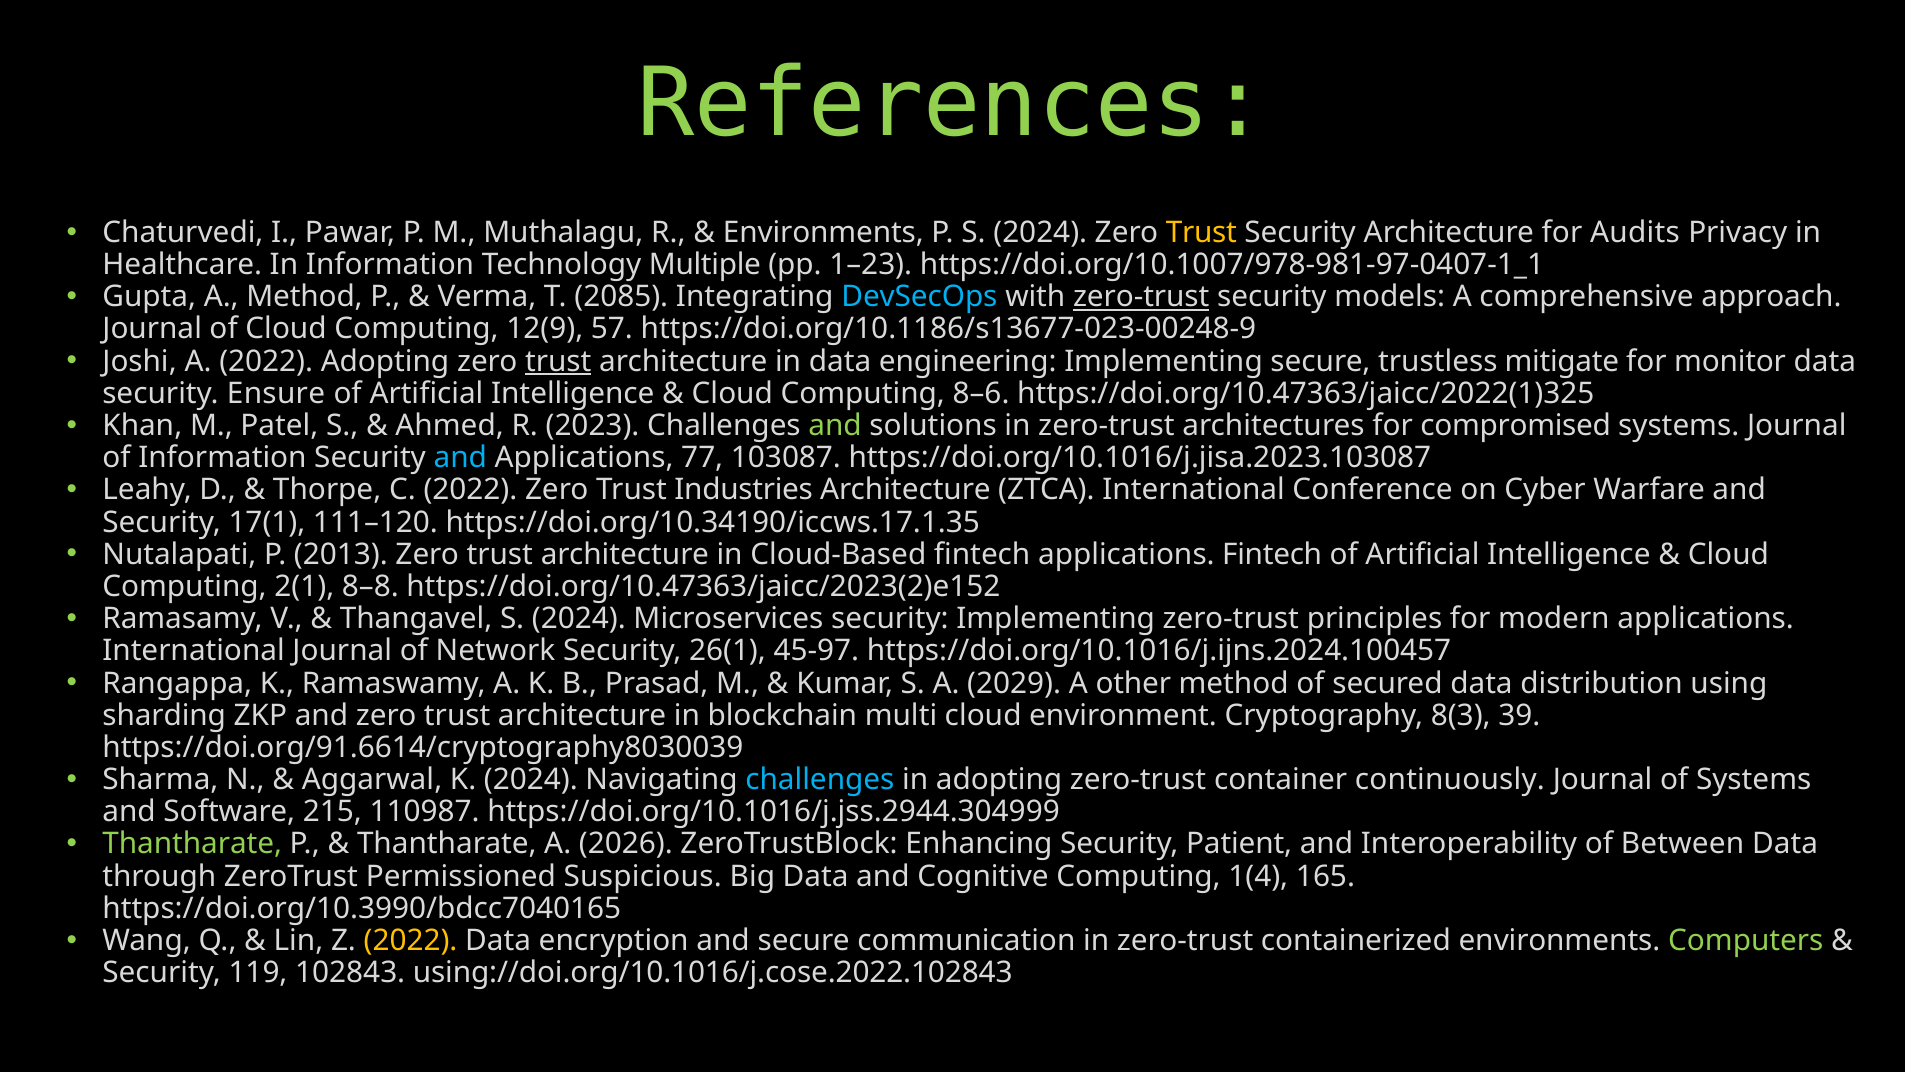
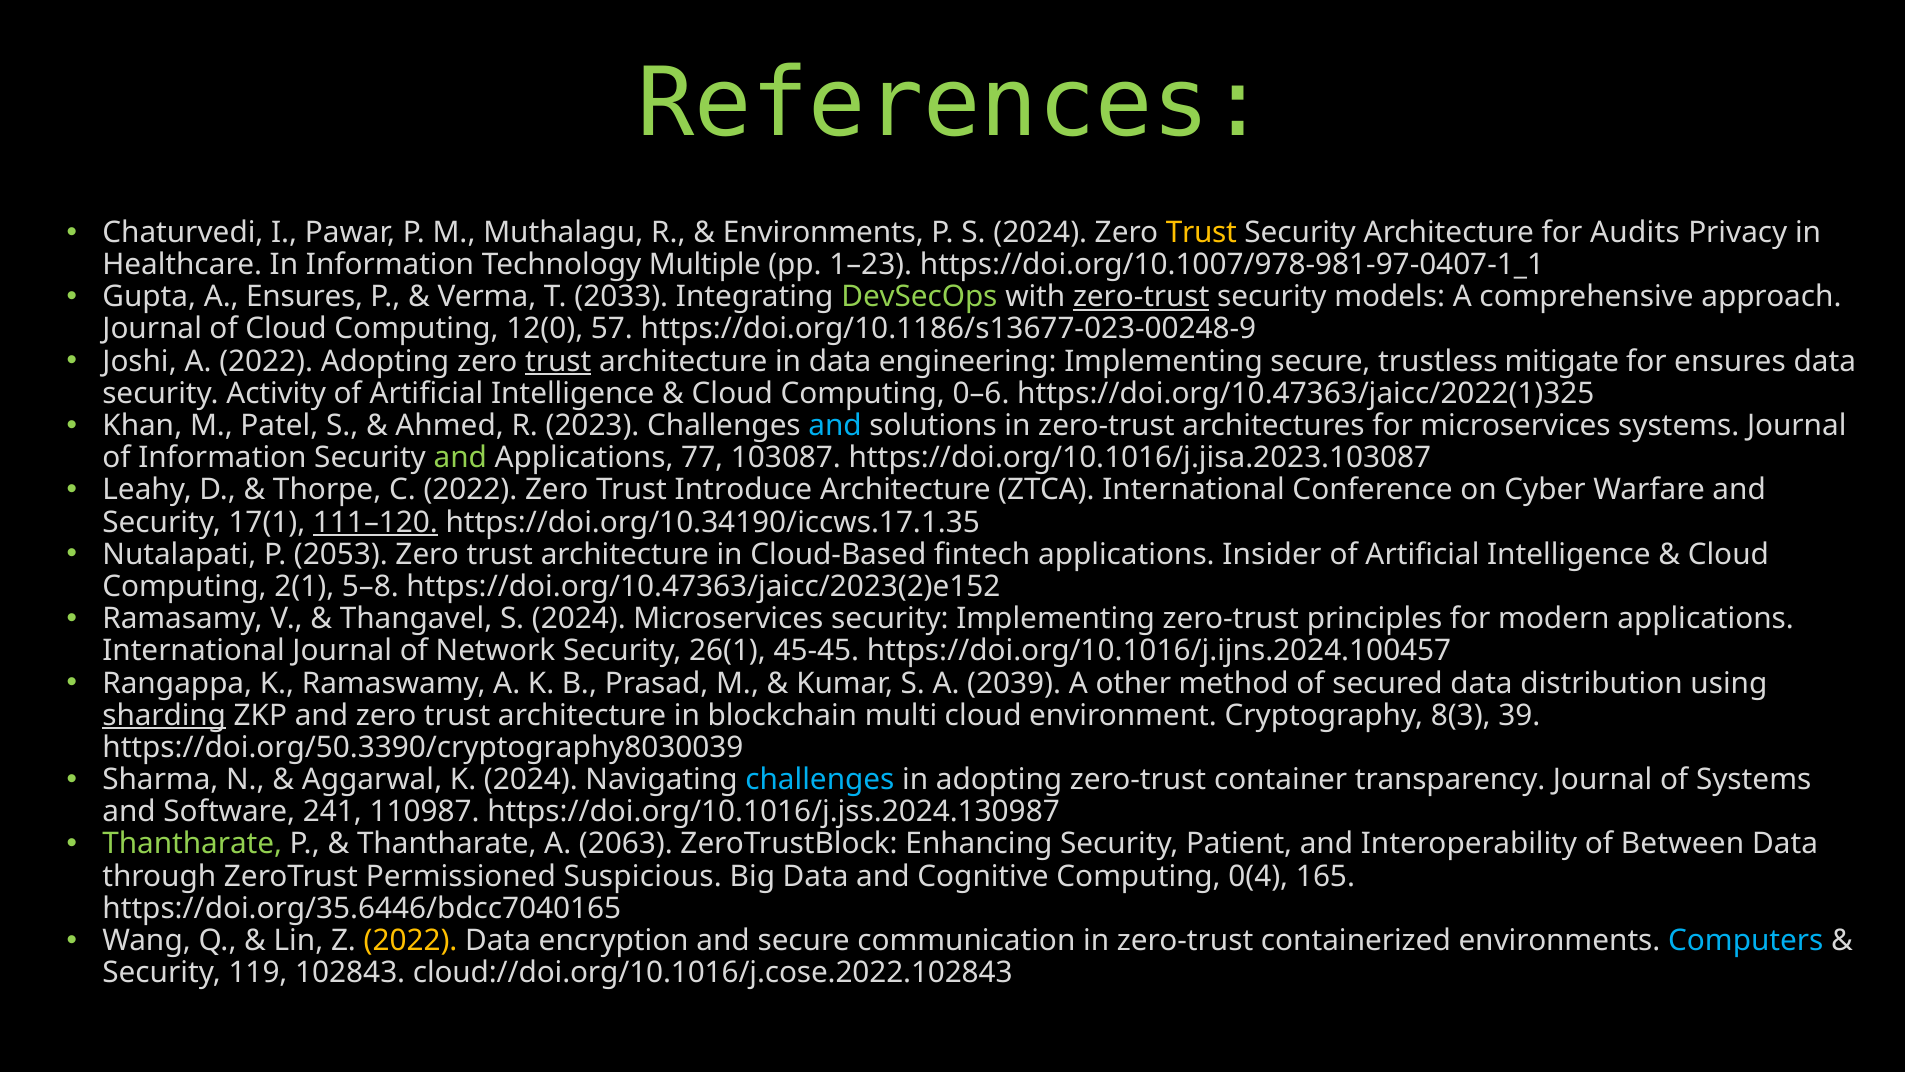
A Method: Method -> Ensures (305, 297)
2085: 2085 -> 2033 (621, 297)
DevSecOps colour: light blue -> light green (919, 297)
12(9: 12(9 -> 12(0 (545, 329)
for monitor: monitor -> ensures (1730, 361)
Ensure: Ensure -> Activity (276, 393)
8–6: 8–6 -> 0–6 (981, 393)
and colour: light green -> light blue (835, 426)
for compromised: compromised -> microservices (1516, 426)
and colour: light blue -> light green (460, 458)
Industries: Industries -> Introduce (743, 490)
111–120 underline: none -> present (375, 522)
2013: 2013 -> 2053 (341, 554)
applications Fintech: Fintech -> Insider (1272, 554)
8–8: 8–8 -> 5–8 (370, 586)
45-97: 45-97 -> 45-45 (816, 651)
2029: 2029 -> 2039 (1014, 683)
sharding underline: none -> present (164, 715)
https://doi.org/91.6614/cryptography8030039: https://doi.org/91.6614/cryptography8030039 -> https://doi.org/50.3390/cryptography8030039 (423, 747)
continuously: continuously -> transparency (1450, 779)
215: 215 -> 241 (332, 812)
https://doi.org/10.1016/j.jss.2944.304999: https://doi.org/10.1016/j.jss.2944.304999 -> https://doi.org/10.1016/j.jss.2024.130987 (774, 812)
2026: 2026 -> 2063 (626, 844)
1(4: 1(4 -> 0(4 (1258, 876)
https://doi.org/10.3990/bdcc7040165: https://doi.org/10.3990/bdcc7040165 -> https://doi.org/35.6446/bdcc7040165 (362, 908)
Computers colour: light green -> light blue (1746, 940)
using://doi.org/10.1016/j.cose.2022.102843: using://doi.org/10.1016/j.cose.2022.102843 -> cloud://doi.org/10.1016/j.cose.2022.102843 (713, 973)
